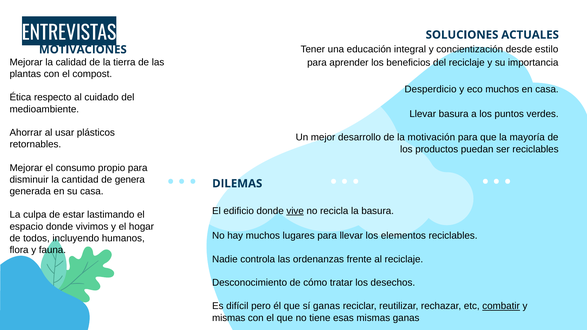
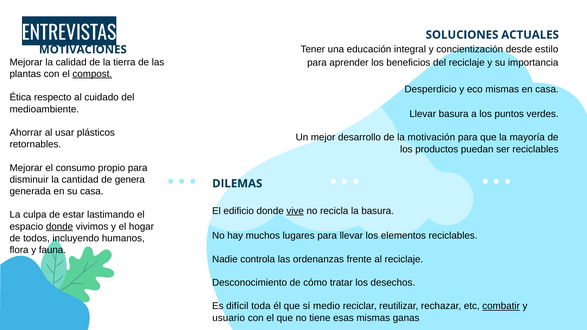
compost underline: none -> present (92, 74)
eco muchos: muchos -> mismas (502, 89)
donde underline: none -> present (59, 227)
pero: pero -> toda (261, 306)
sí ganas: ganas -> medio (327, 306)
mismas: mismas -> usuario (229, 318)
